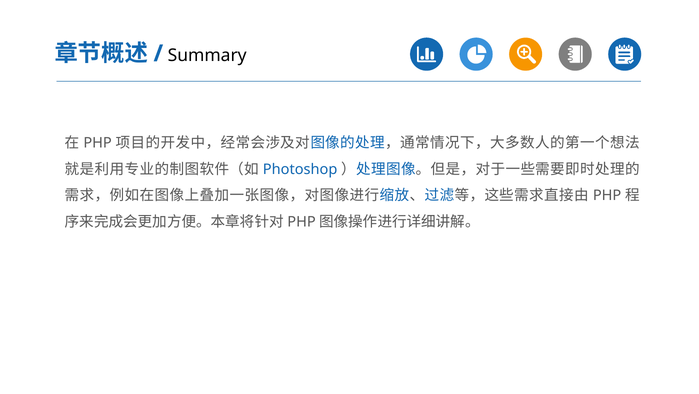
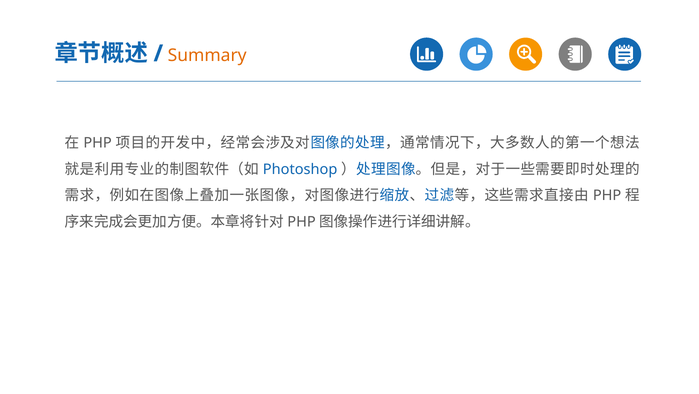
Summary colour: black -> orange (207, 55)
